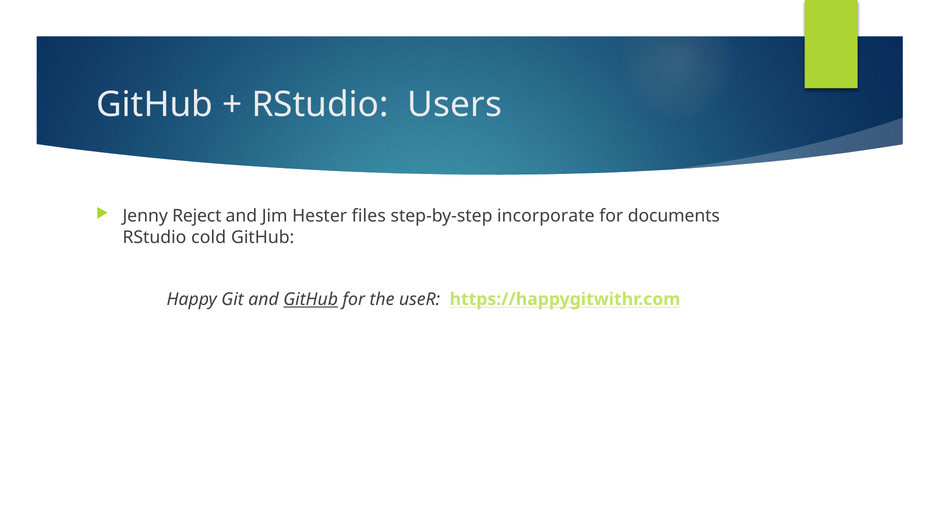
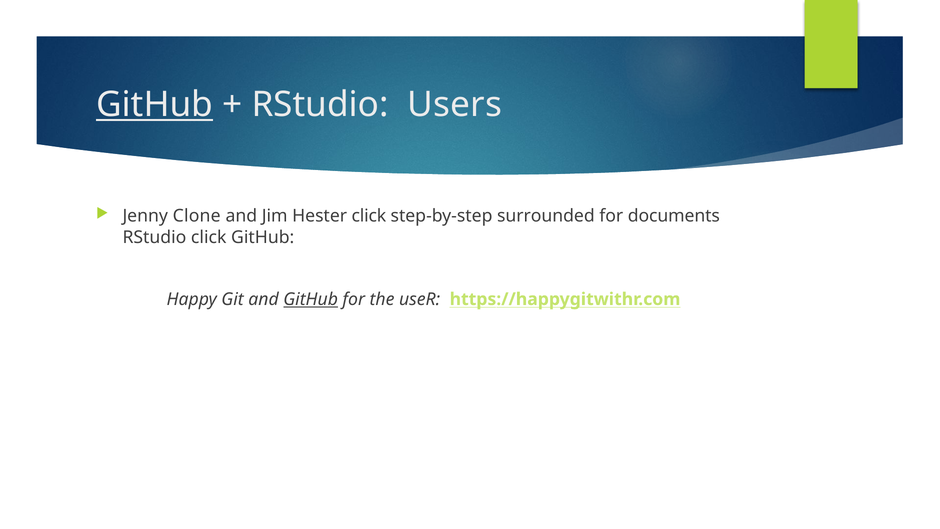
GitHub underline: none -> present (155, 105)
Reject: Reject -> Clone (197, 216)
Hester files: files -> click (369, 216)
incorporate: incorporate -> surrounded (546, 216)
RStudio cold: cold -> click (209, 237)
